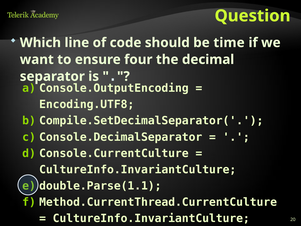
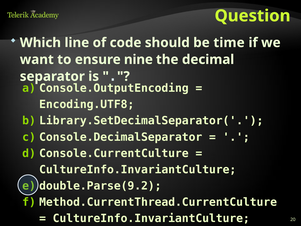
four: four -> nine (138, 59)
Compile.SetDecimalSeparator(: Compile.SetDecimalSeparator( -> Library.SetDecimalSeparator( (151, 121)
double.Parse(1.1: double.Parse(1.1 -> double.Parse(9.2 (100, 186)
